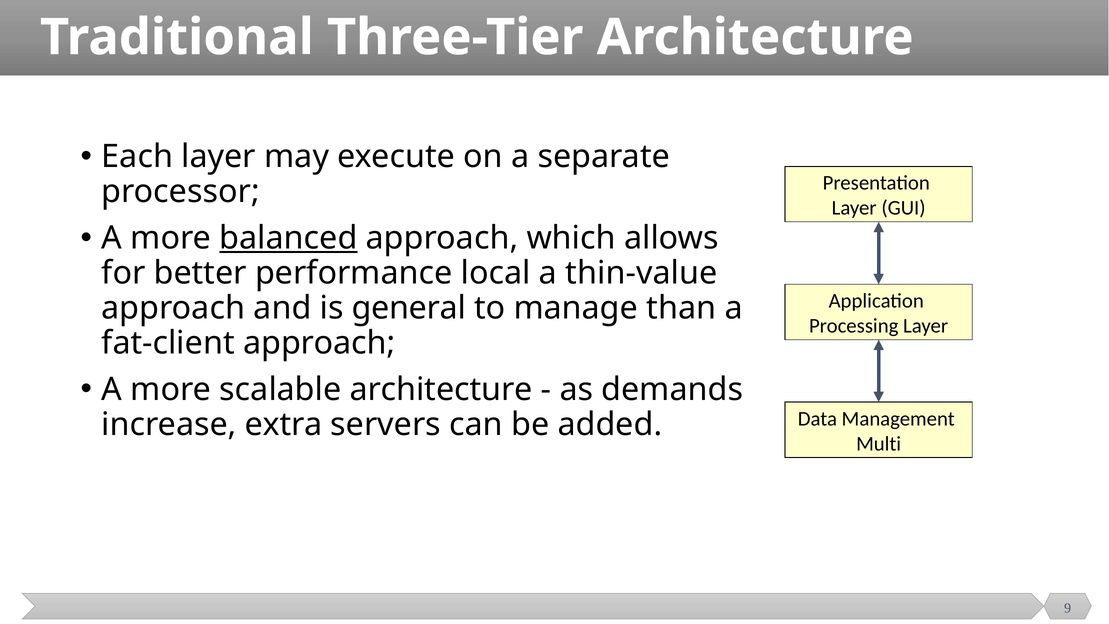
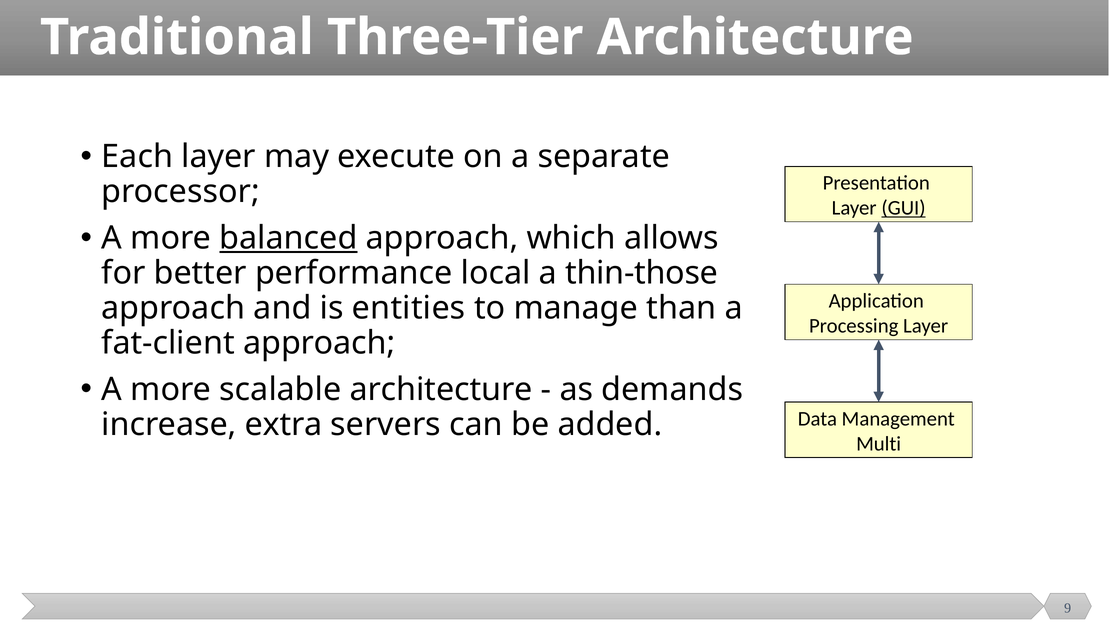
GUI underline: none -> present (904, 208)
thin-value: thin-value -> thin-those (642, 273)
general: general -> entities (409, 308)
